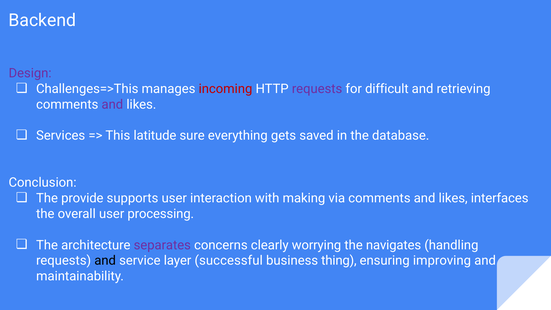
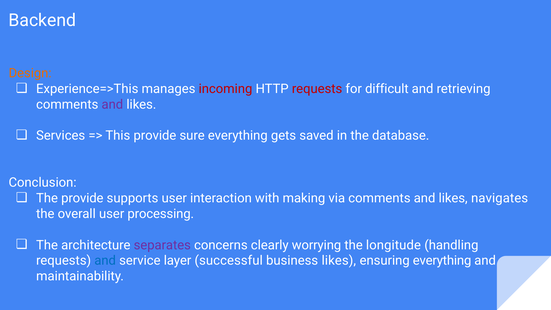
Design colour: purple -> orange (30, 73)
Challenges=>This: Challenges=>This -> Experience=>This (87, 89)
requests colour: purple -> red (317, 89)
This latitude: latitude -> provide (155, 136)
interfaces: interfaces -> navigates (500, 198)
navigates: navigates -> longitude (393, 245)
and colour: black -> blue (105, 261)
business thing: thing -> likes (339, 261)
ensuring improving: improving -> everything (442, 261)
